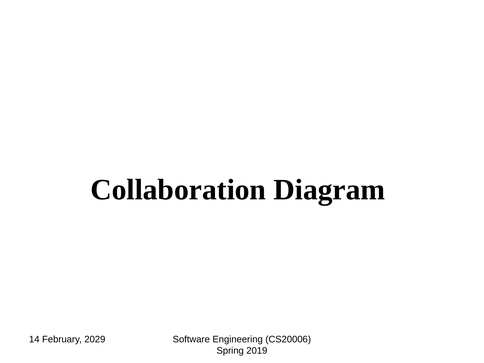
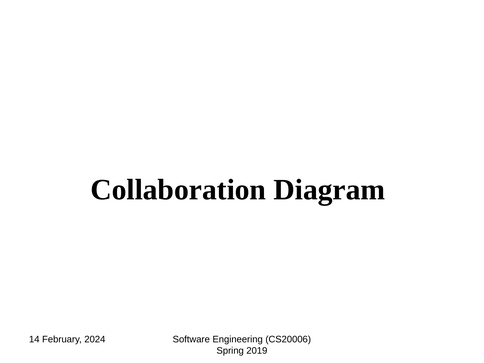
2029: 2029 -> 2024 (95, 339)
